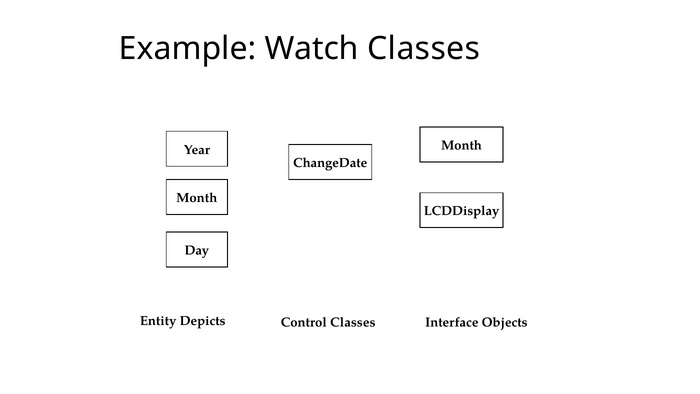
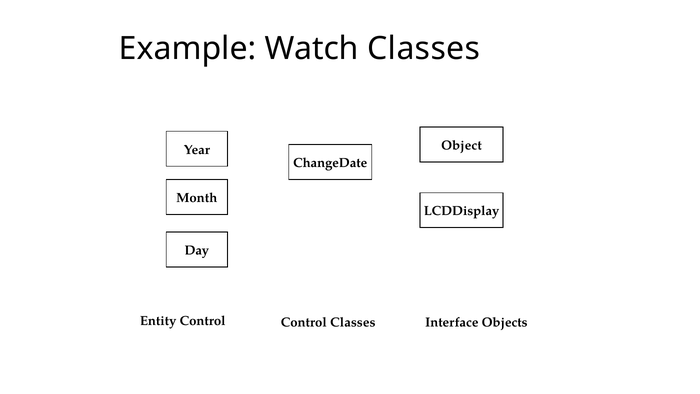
Month: Month -> Object (461, 145)
Entity Depicts: Depicts -> Control (203, 321)
